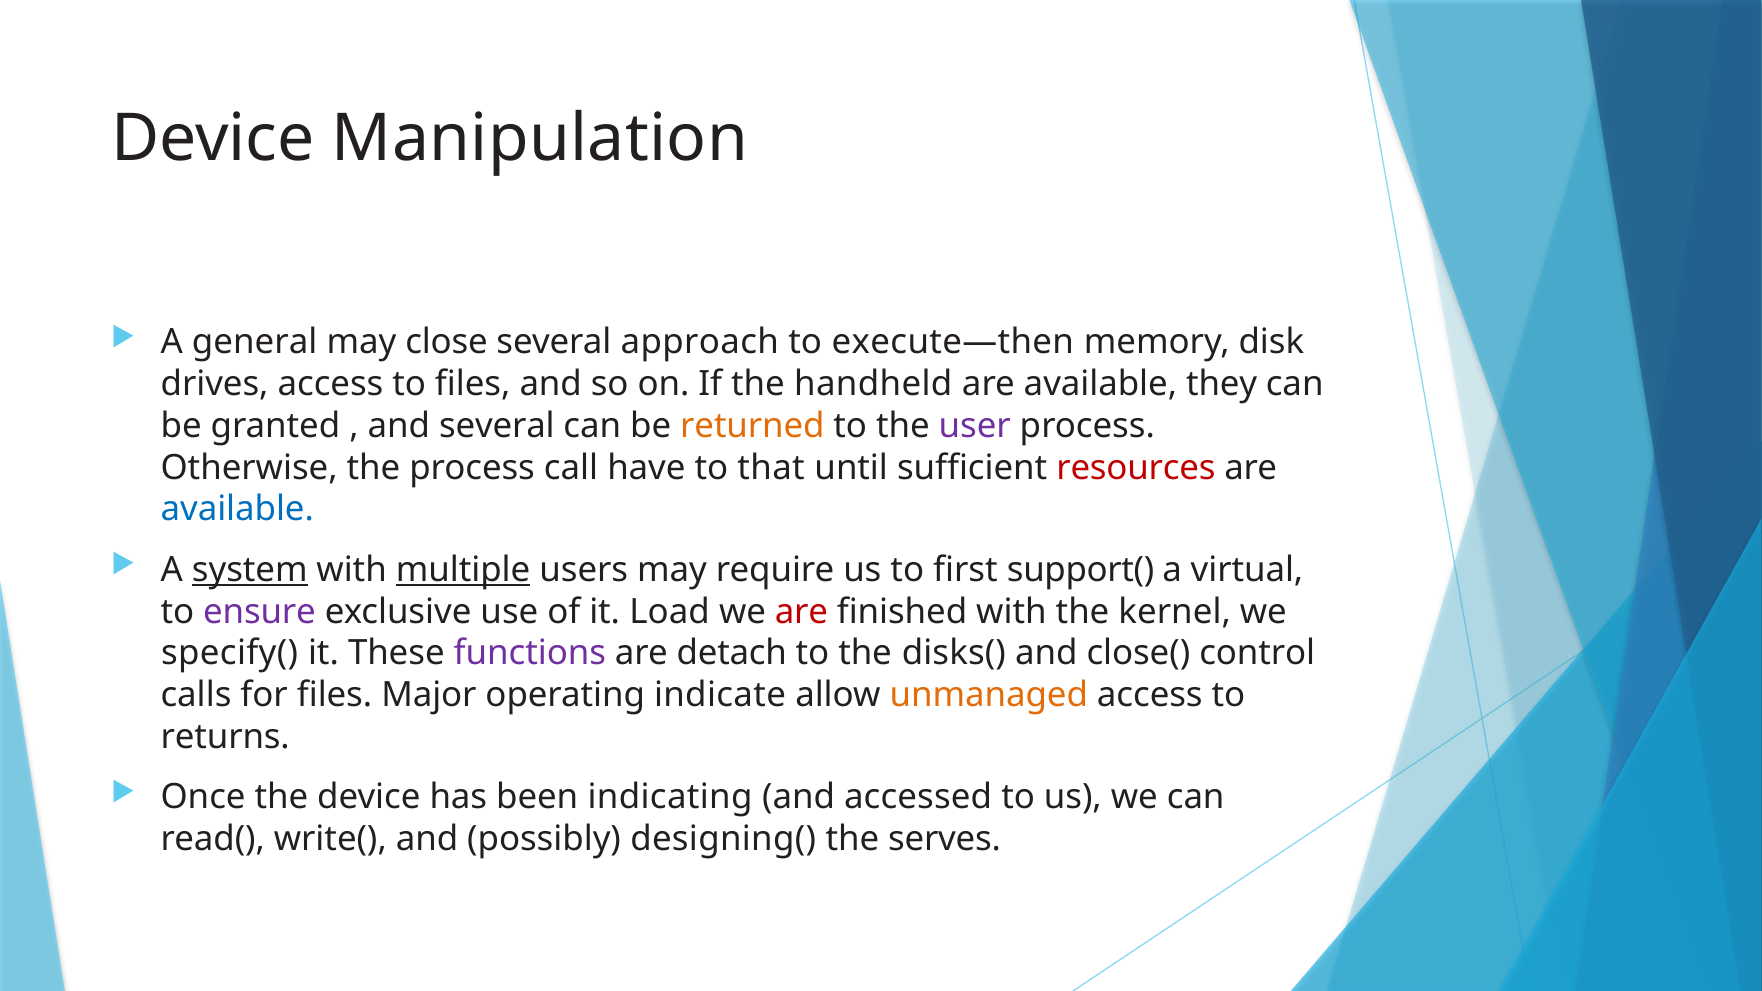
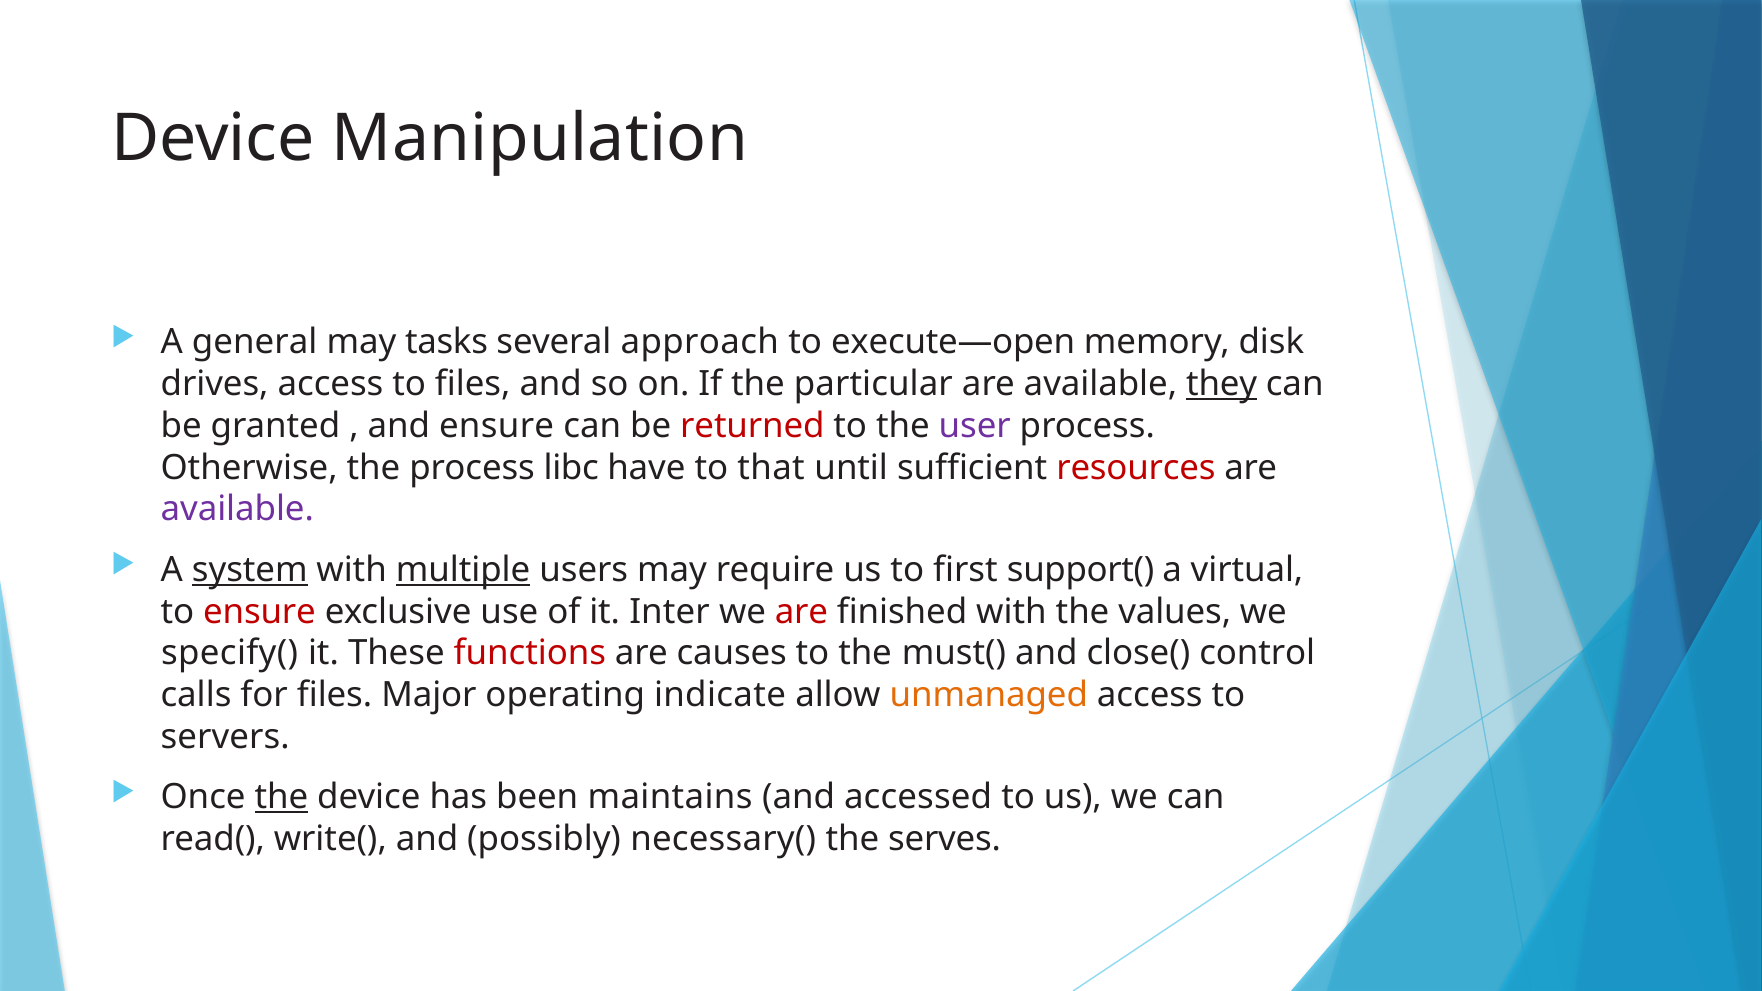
close: close -> tasks (447, 342)
execute—then: execute—then -> execute—open (953, 342)
handheld: handheld -> particular (873, 384)
they underline: none -> present (1222, 384)
and several: several -> ensure (497, 426)
returned colour: orange -> red (752, 426)
call: call -> libc (571, 468)
available colour: blue -> purple (237, 510)
ensure colour: purple -> red (260, 612)
Load: Load -> Inter (670, 612)
kernel: kernel -> values (1175, 612)
functions colour: purple -> red (530, 653)
detach: detach -> causes (732, 653)
disks(: disks( -> must( (954, 653)
returns: returns -> servers (225, 737)
the underline: none -> present (281, 797)
indicating: indicating -> maintains (670, 797)
designing(: designing( -> necessary( (723, 839)
